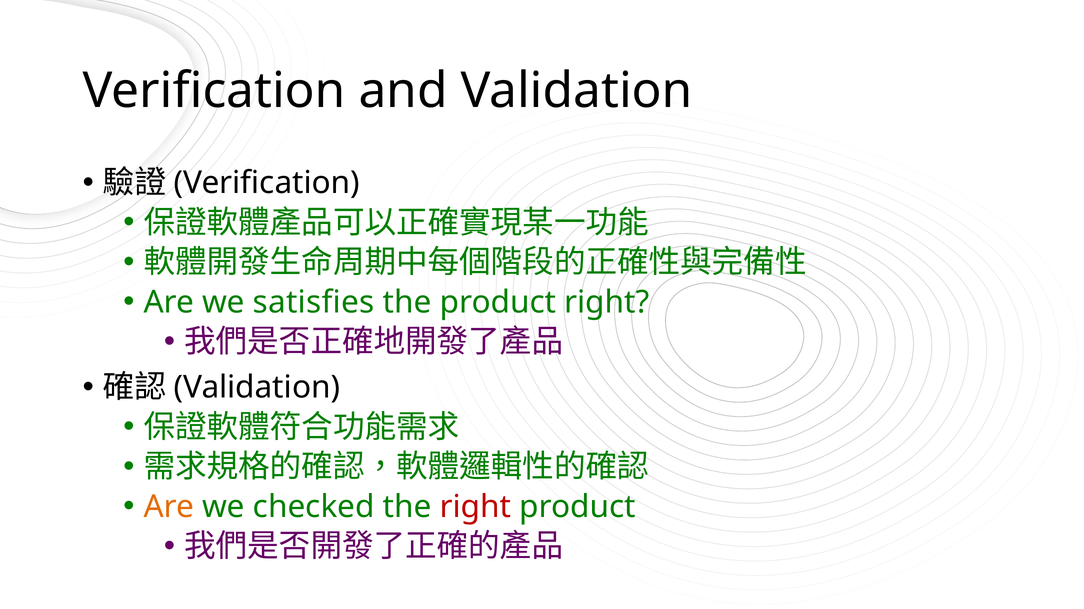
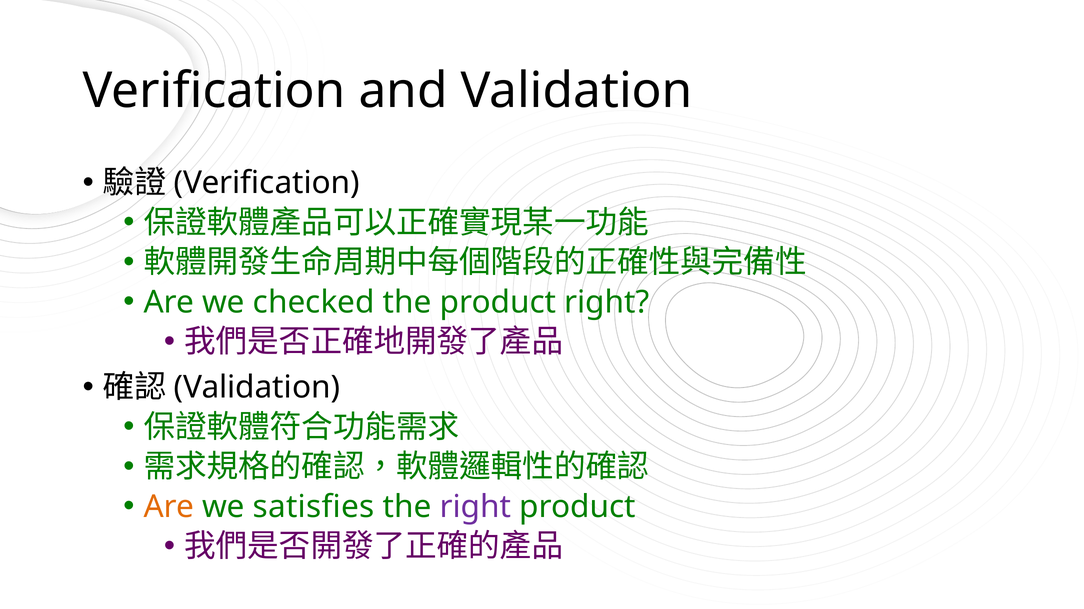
satisfies: satisfies -> checked (314, 303)
checked: checked -> satisfies (314, 507)
right colour: red -> purple (476, 507)
